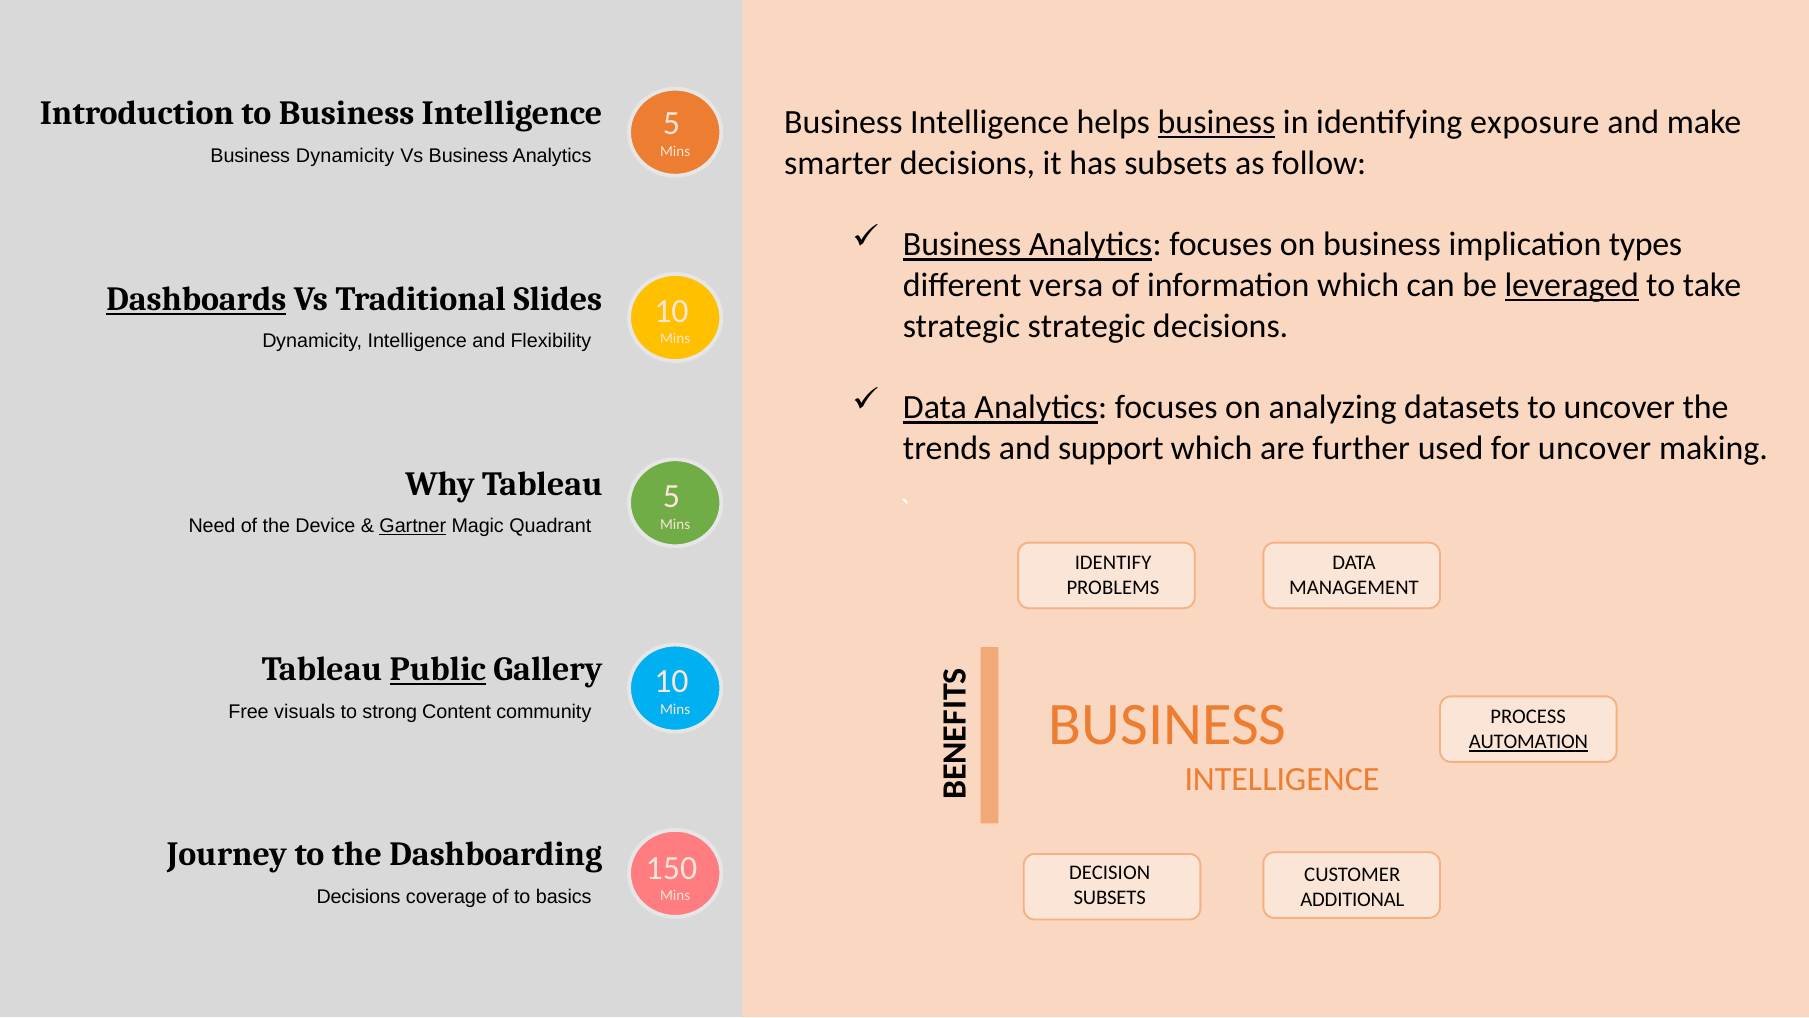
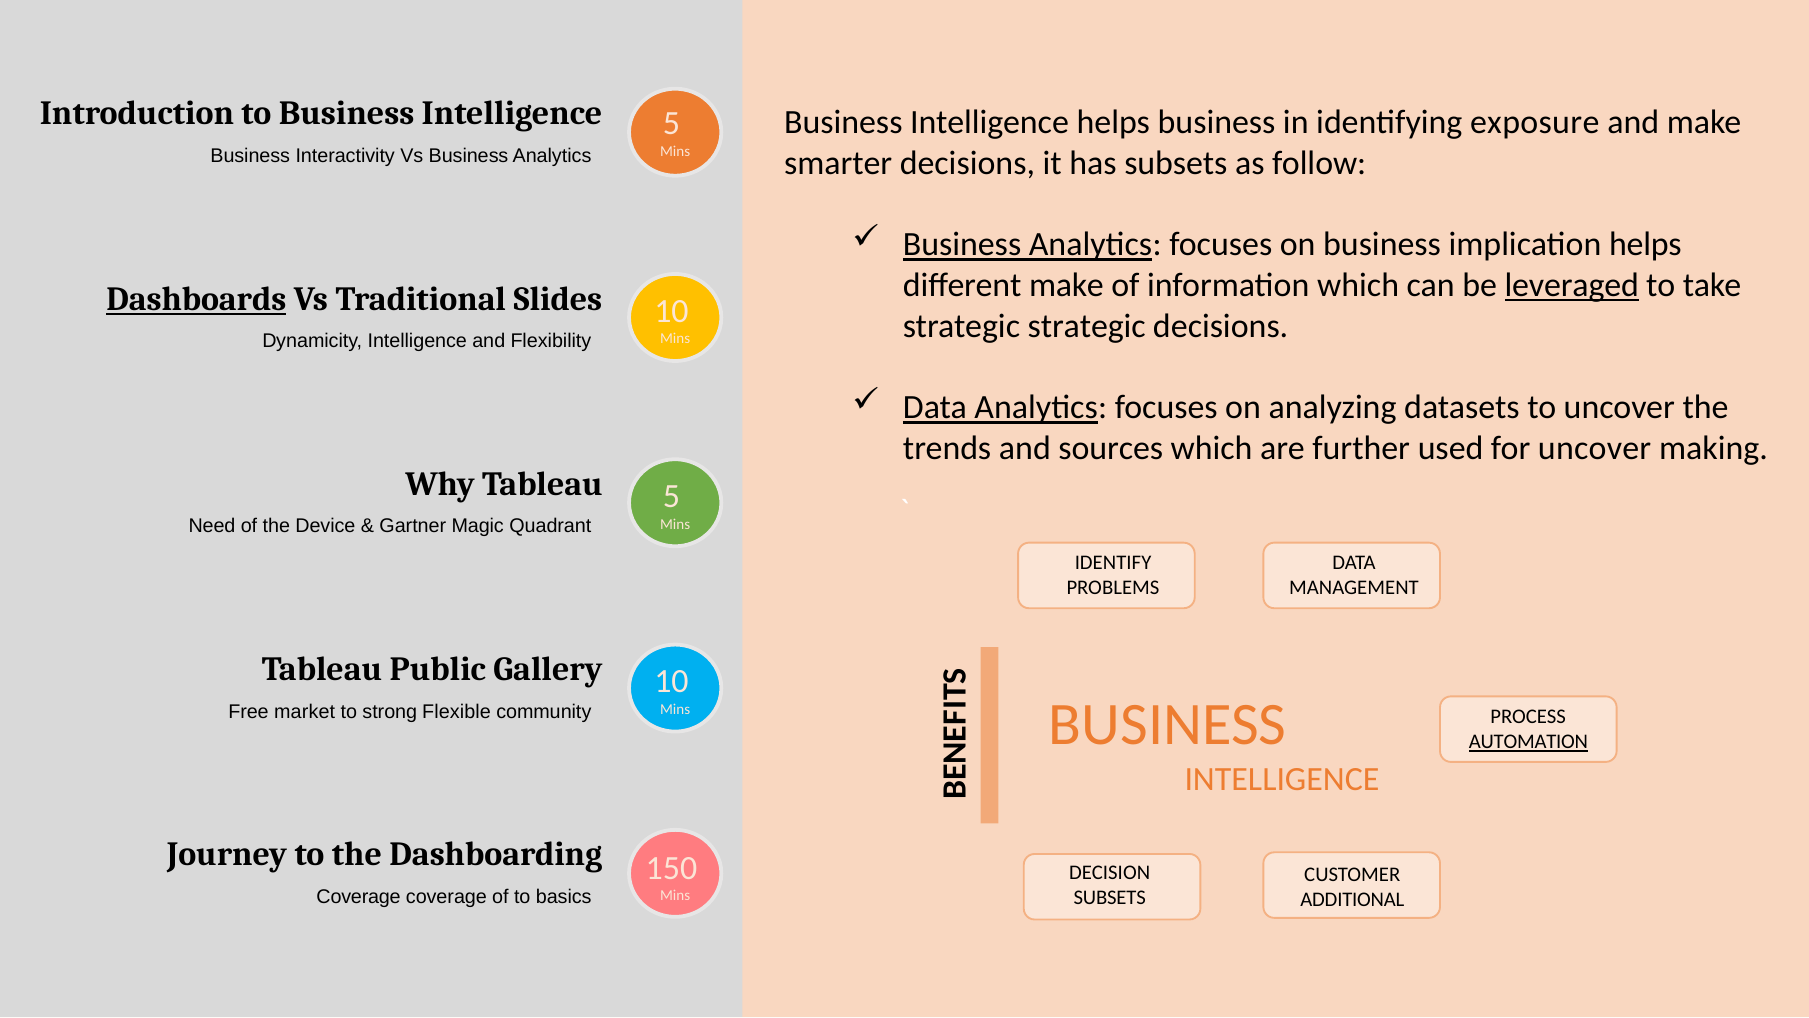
business underline: present -> none (1217, 122)
Business Dynamicity: Dynamicity -> Interactivity (345, 156)
implication types: types -> helps (1645, 245)
different versa: versa -> make (1066, 285)
support: support -> sources (1111, 448)
Gartner underline: present -> none (413, 526)
Public underline: present -> none (438, 669)
visuals: visuals -> market (305, 711)
Content: Content -> Flexible (457, 711)
Decisions: Decisions -> Coverage (359, 896)
